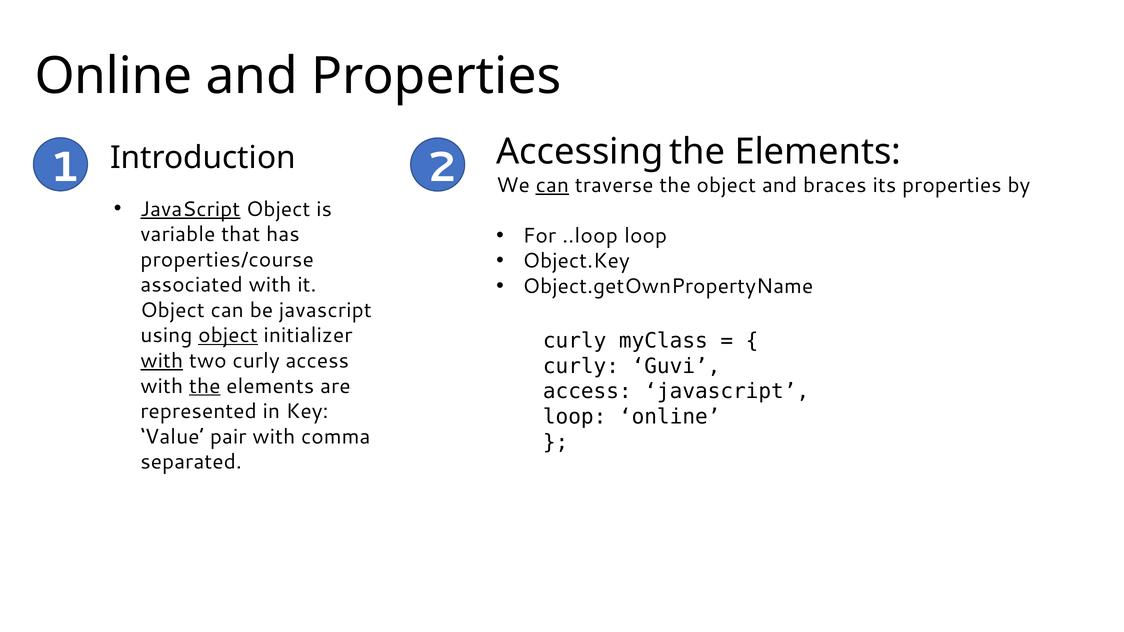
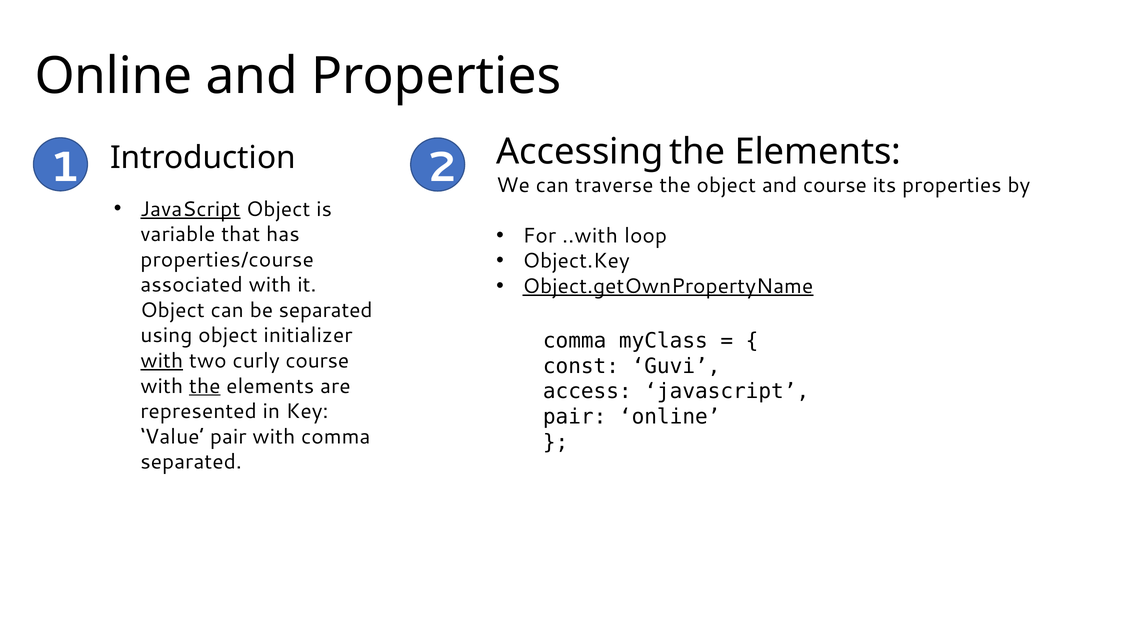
can underline: present -> none (552, 185)
and braces: braces -> course (835, 185)
..loop: ..loop -> ..with (590, 236)
Object.getOwnPropertyName underline: none -> present (668, 286)
be javascript: javascript -> separated (326, 310)
object underline: present -> none (228, 336)
curly: curly -> comma (575, 341)
curly access: access -> course (317, 361)
curly: curly -> const (581, 366)
loop: loop -> pair (575, 417)
